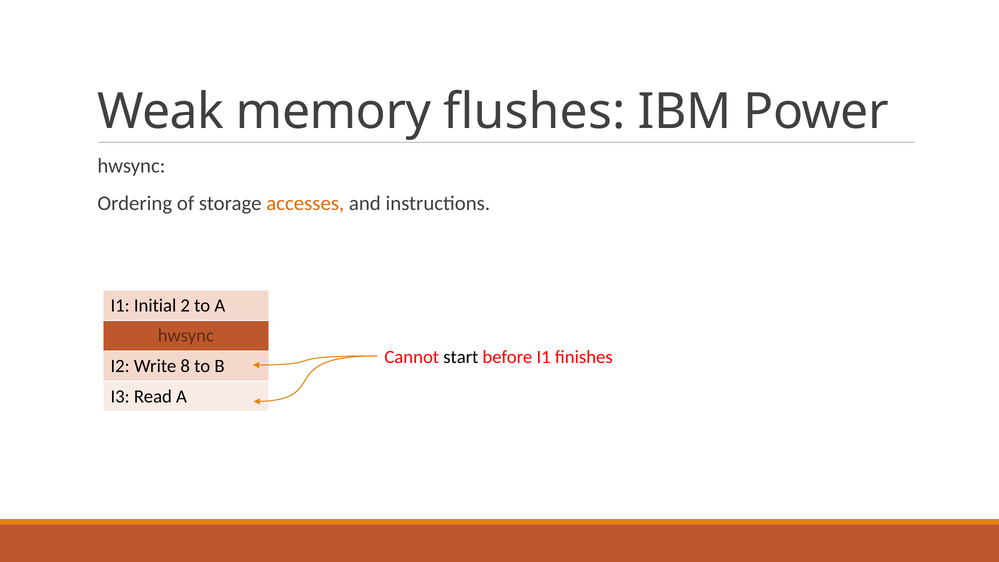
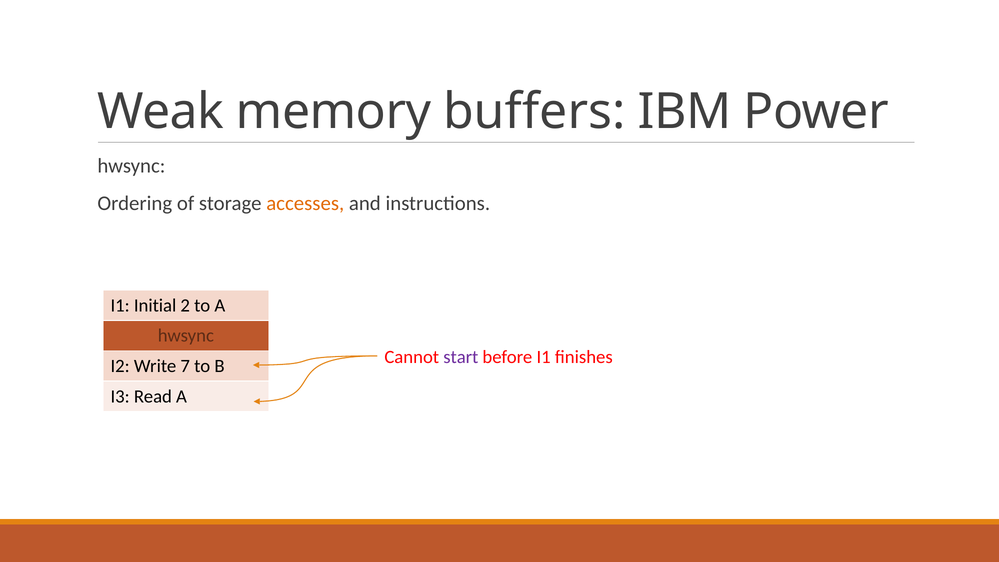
flushes: flushes -> buffers (534, 112)
start colour: black -> purple (461, 357)
8: 8 -> 7 (185, 366)
